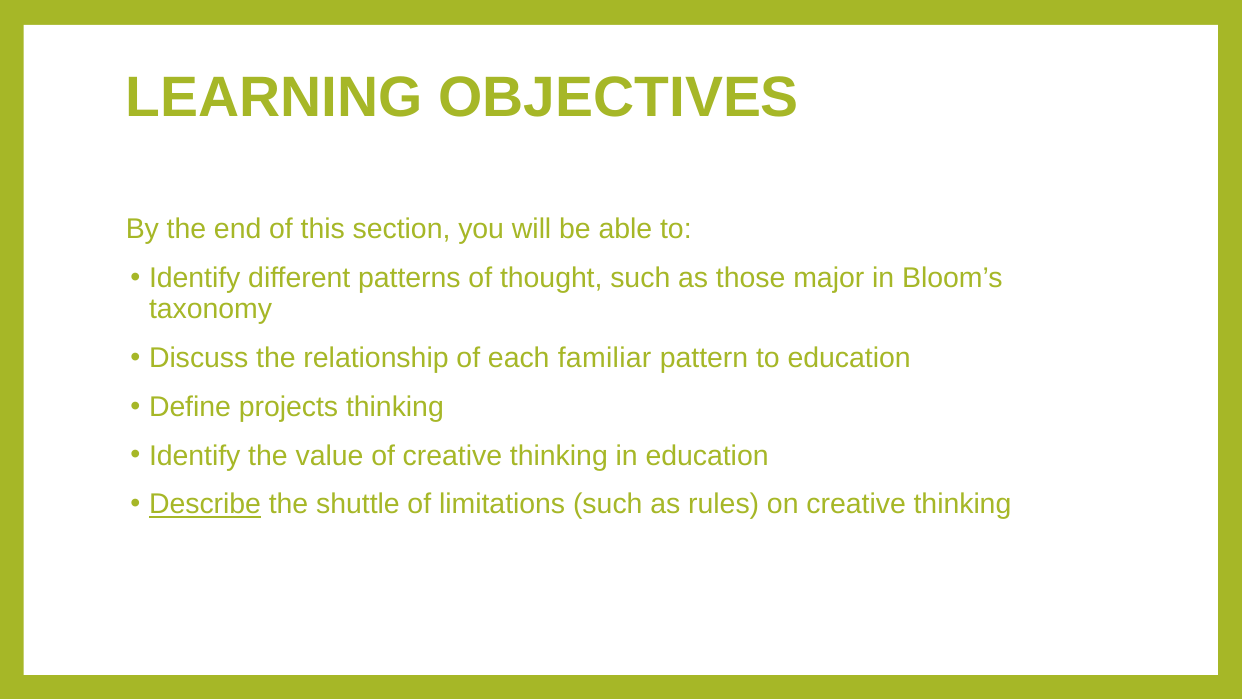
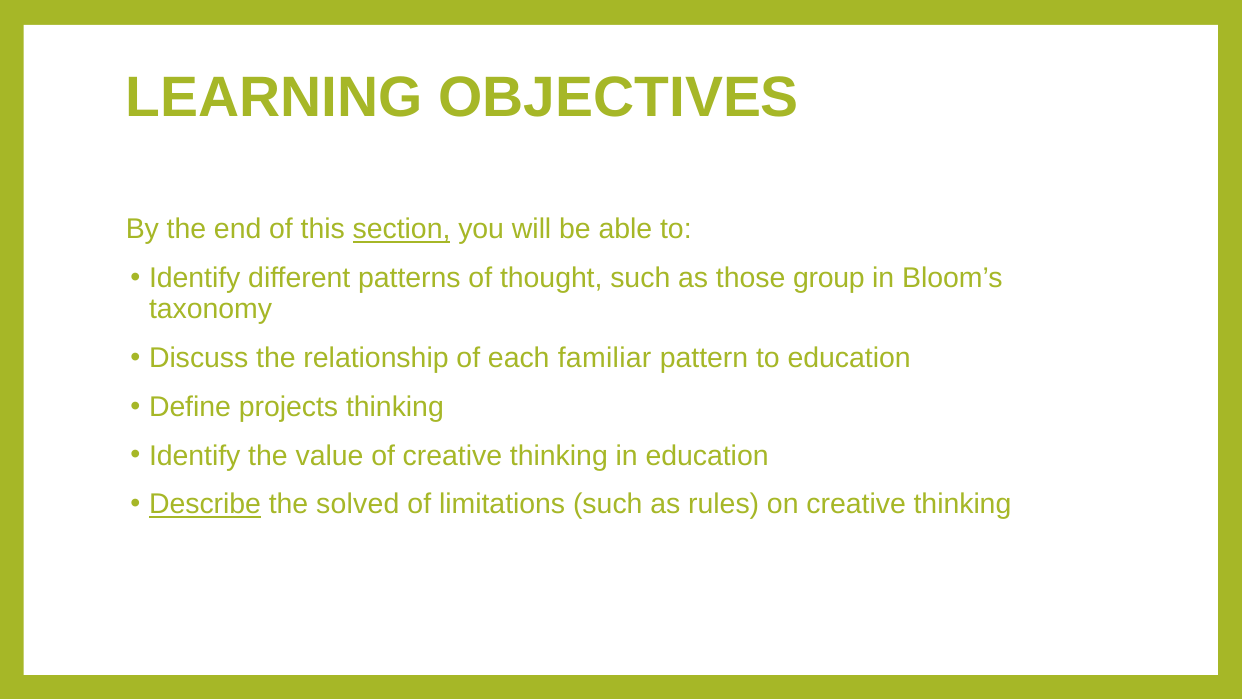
section underline: none -> present (402, 229)
major: major -> group (829, 278)
shuttle: shuttle -> solved (358, 504)
